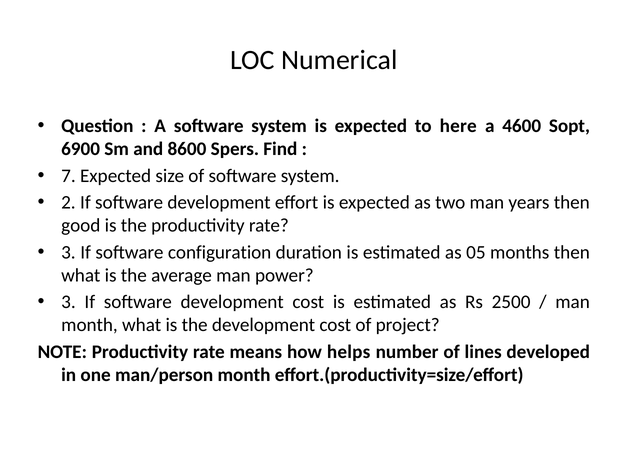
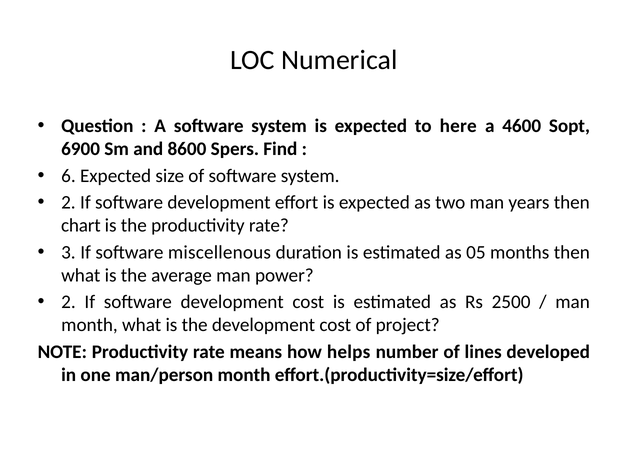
7: 7 -> 6 (68, 176)
good: good -> chart (81, 226)
configuration: configuration -> miscellenous (219, 252)
3: 3 -> 2 (68, 302)
